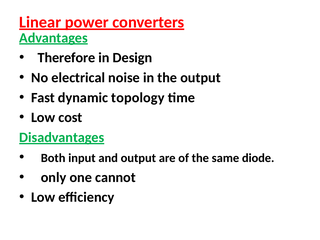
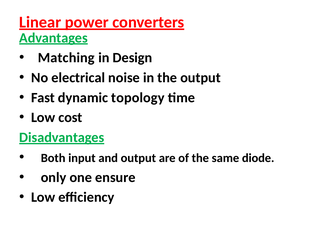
Therefore: Therefore -> Matching (66, 58)
cannot: cannot -> ensure (115, 177)
